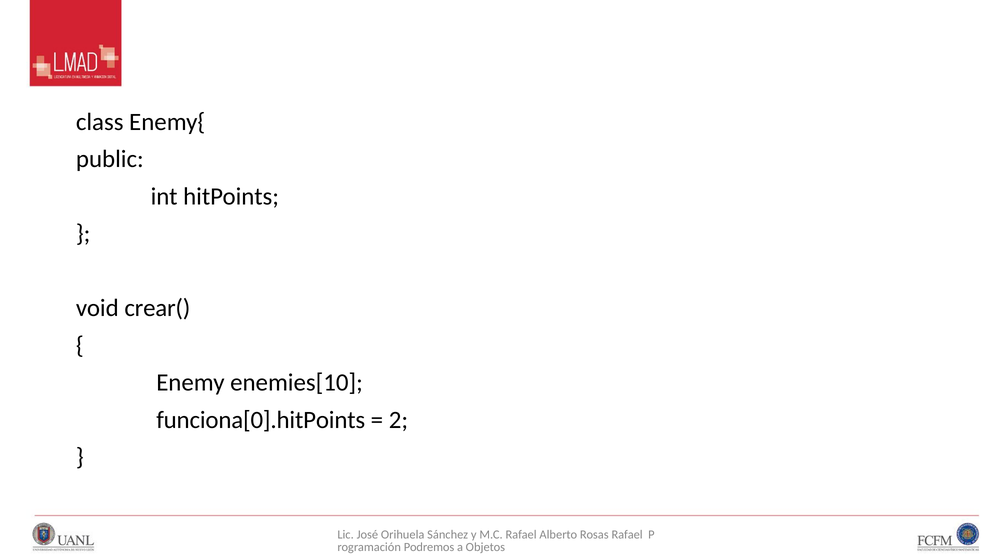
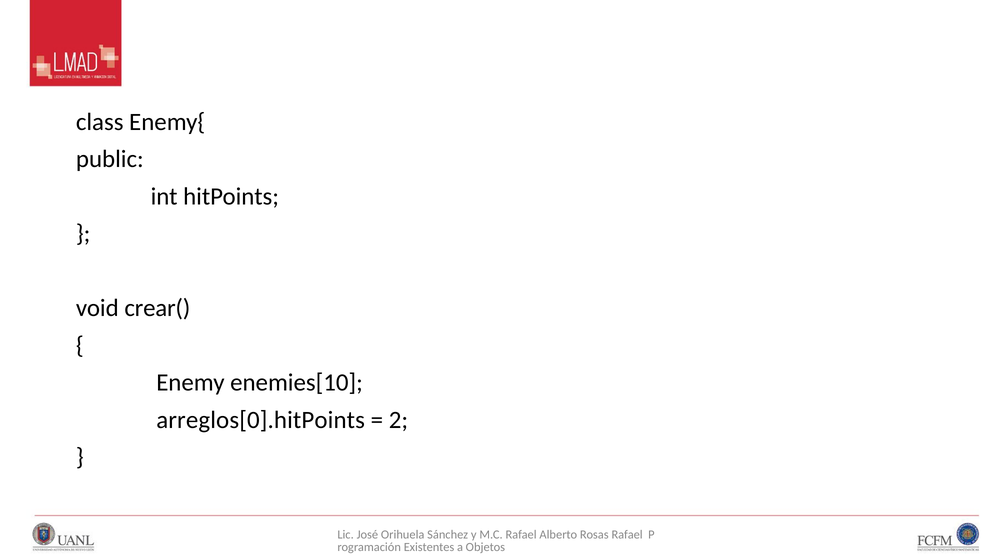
funciona[0].hitPoints: funciona[0].hitPoints -> arreglos[0].hitPoints (261, 420)
Podremos: Podremos -> Existentes (429, 547)
